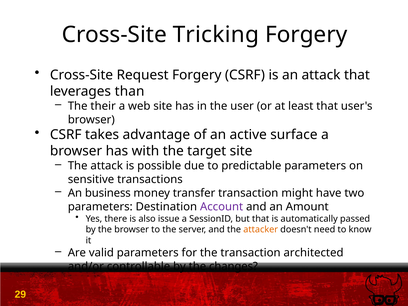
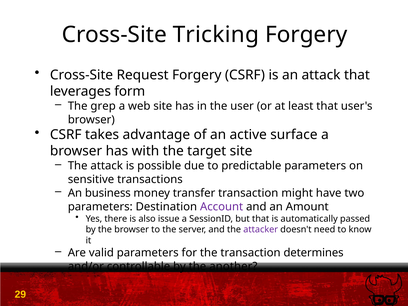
than: than -> form (130, 91)
their: their -> grep (103, 106)
attacker colour: orange -> purple (261, 230)
architected: architected -> determines (314, 253)
changes: changes -> another (233, 267)
